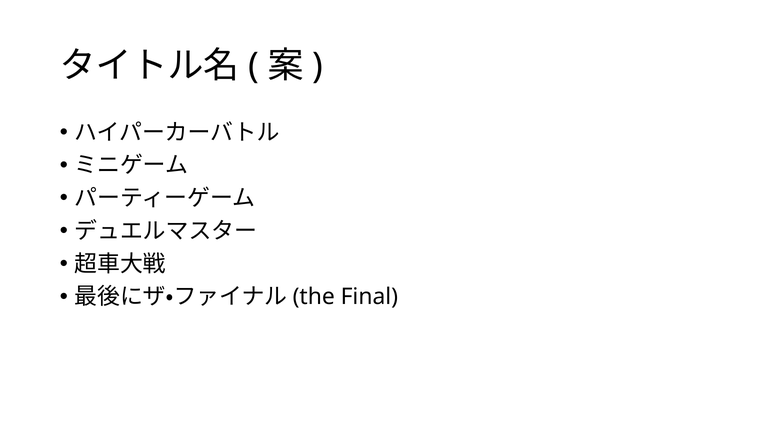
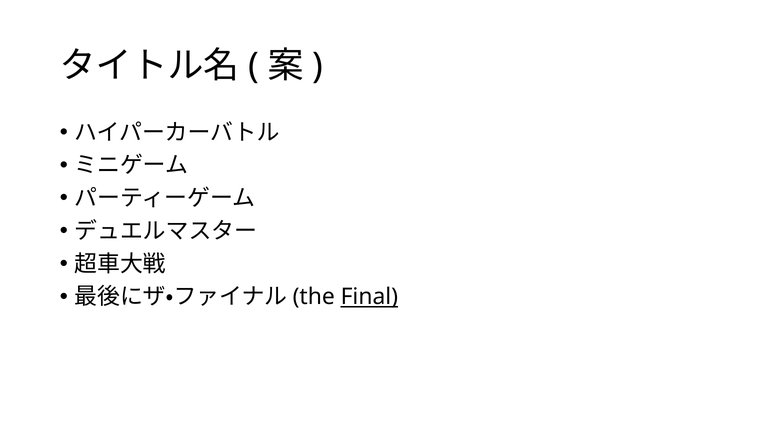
Final underline: none -> present (369, 297)
